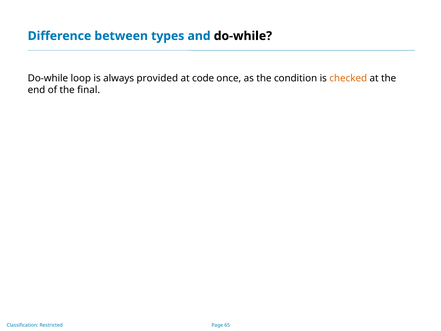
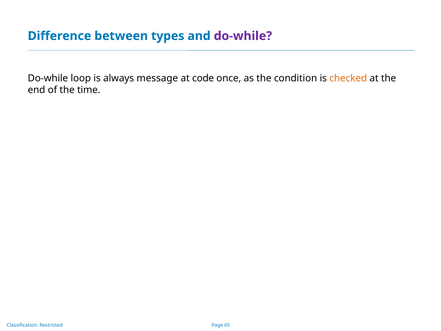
do-while colour: black -> purple (243, 36)
provided: provided -> message (157, 78)
final: final -> time (89, 90)
